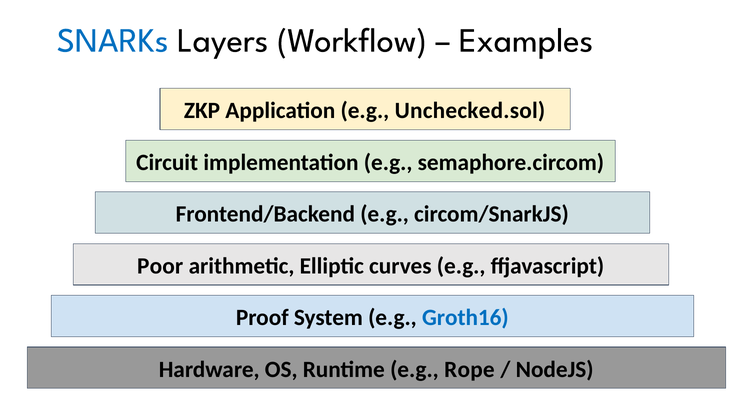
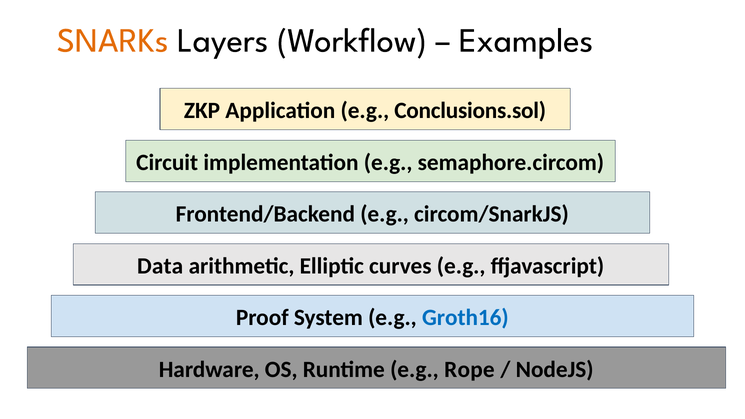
SNARKs colour: blue -> orange (113, 40)
Unchecked.sol: Unchecked.sol -> Conclusions.sol (470, 111)
Poor: Poor -> Data (160, 266)
